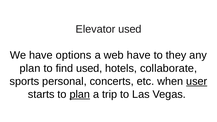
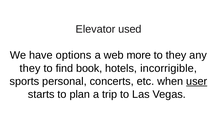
web have: have -> more (139, 55)
plan: plan -> they (30, 68)
find used: used -> book (89, 68)
collaborate: collaborate -> incorrigible (169, 68)
plan underline: present -> none (80, 94)
